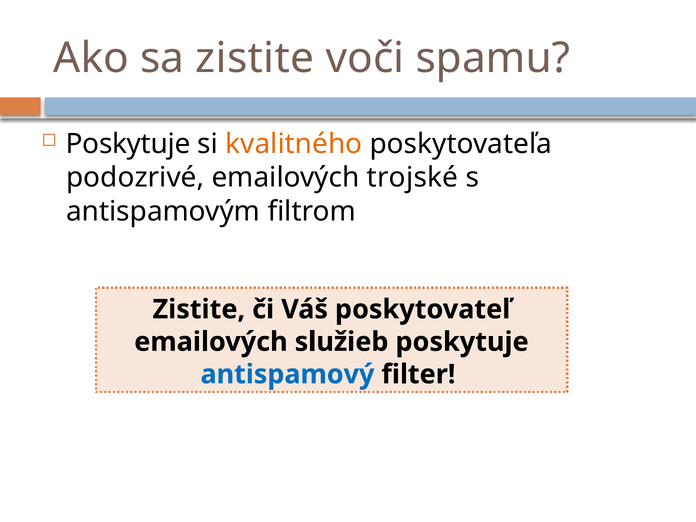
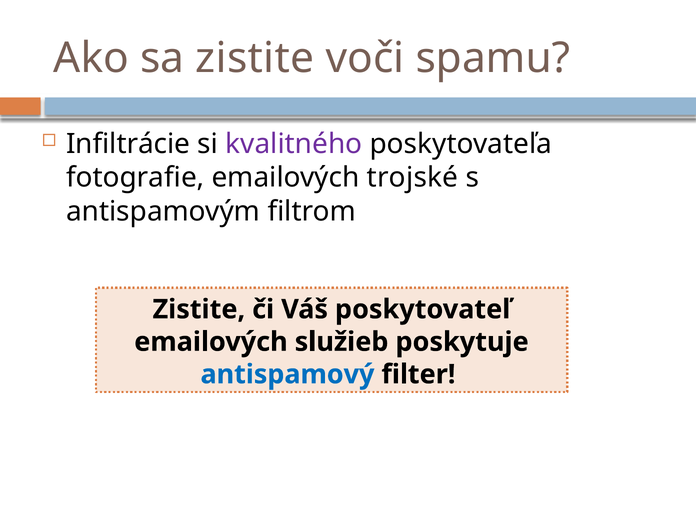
Poskytuje: Poskytuje -> Infiltrácie (128, 144)
kvalitného colour: orange -> purple (294, 144)
podozrivé: podozrivé -> fotografie (135, 178)
